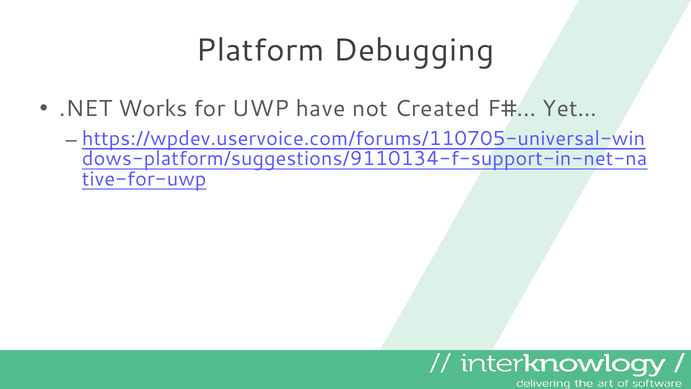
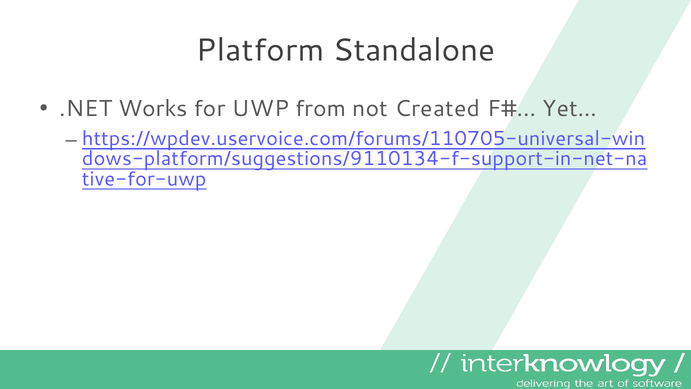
Debugging: Debugging -> Standalone (414, 50)
have: have -> from (321, 109)
